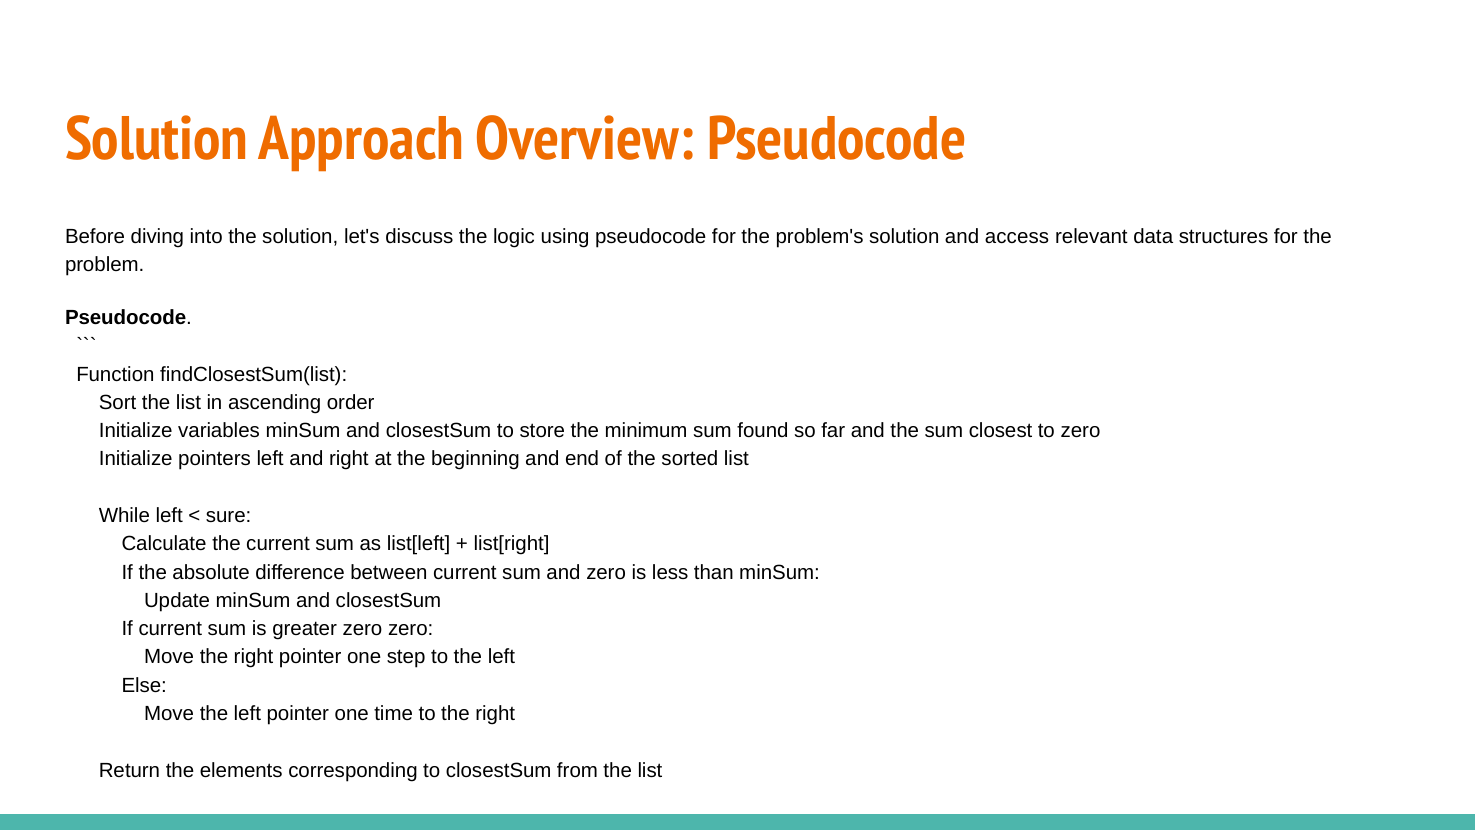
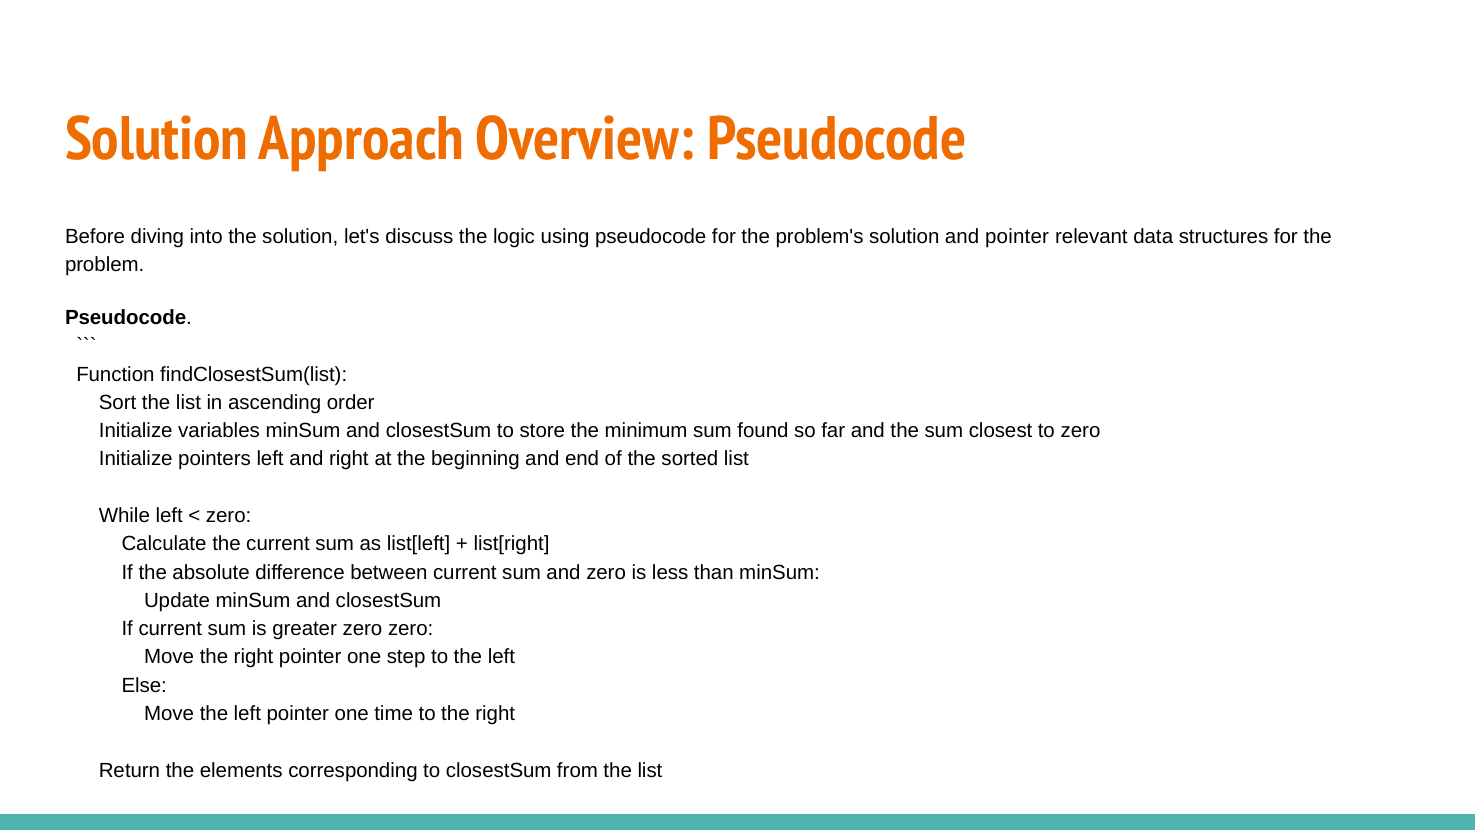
and access: access -> pointer (1017, 236)
sure: sure -> zero (229, 516)
